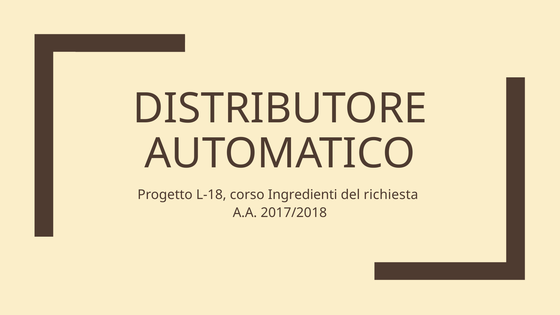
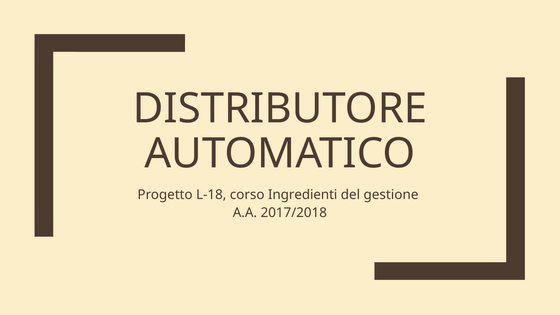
richiesta: richiesta -> gestione (391, 195)
